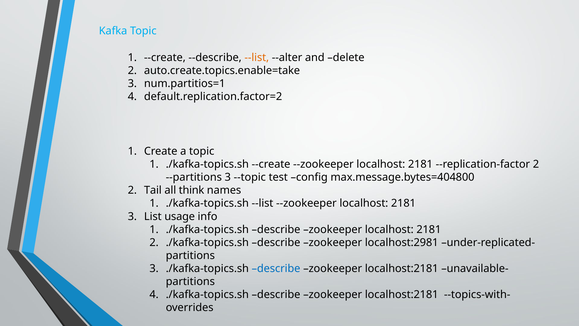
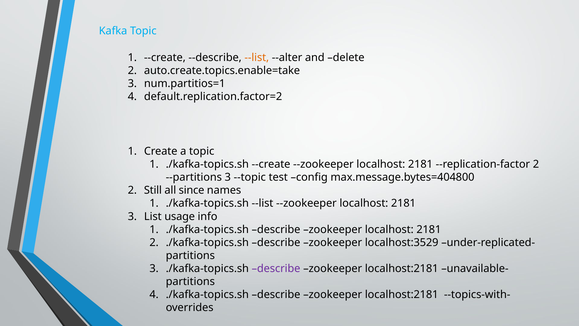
Tail: Tail -> Still (153, 190)
think: think -> since (192, 190)
localhost:2981: localhost:2981 -> localhost:3529 (402, 242)
describe colour: blue -> purple (276, 268)
